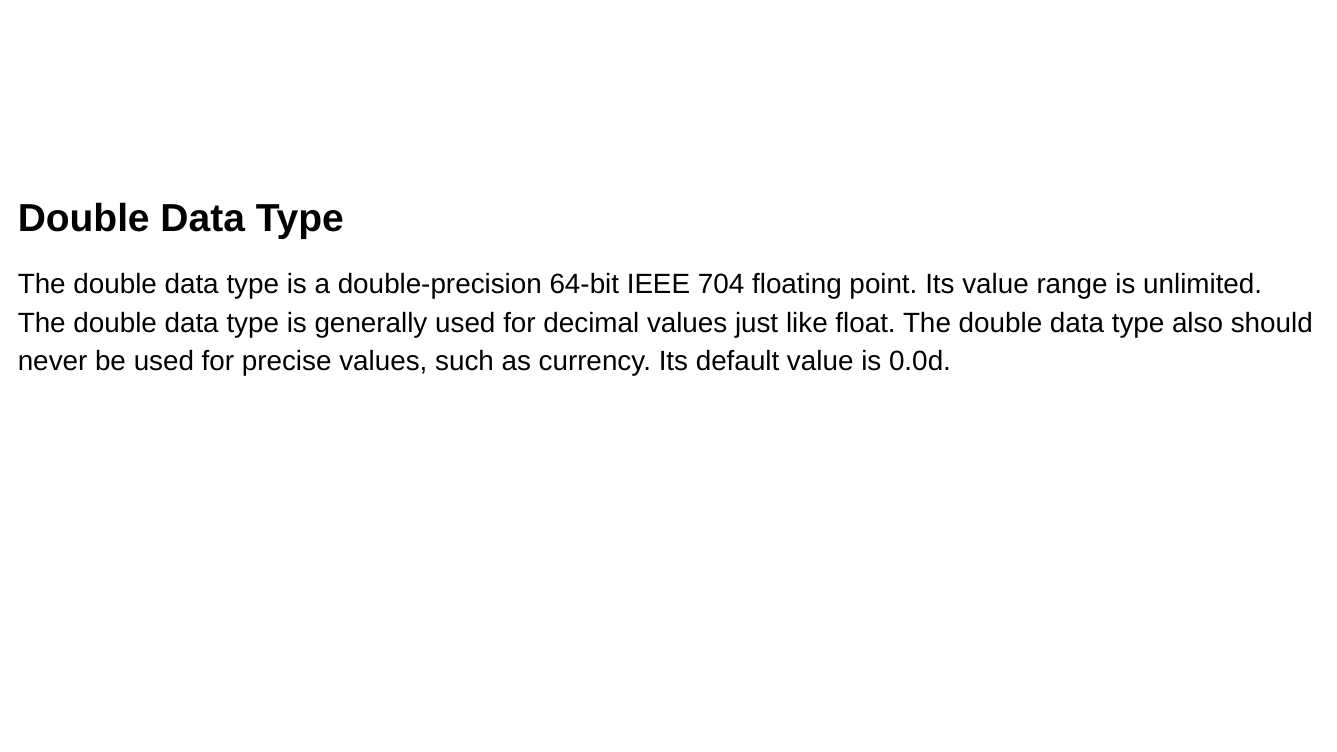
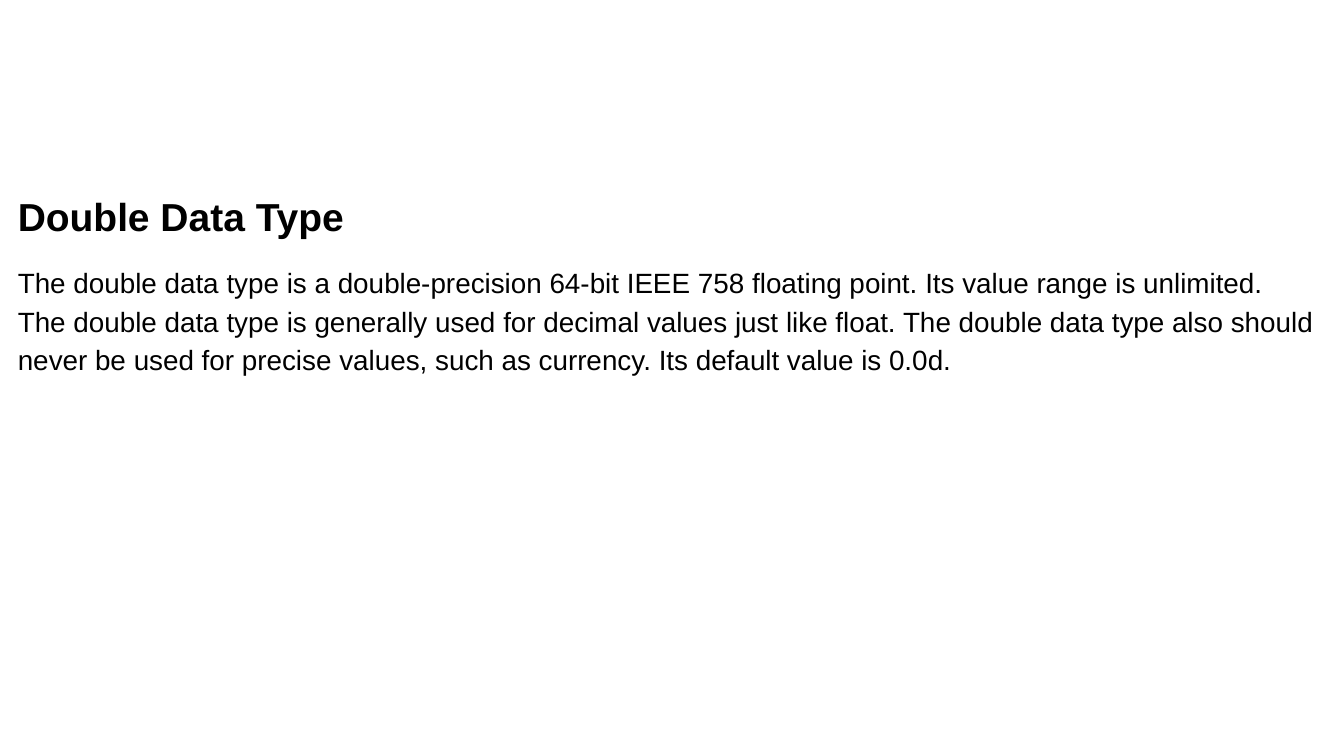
704: 704 -> 758 (721, 285)
